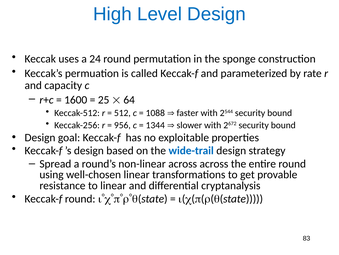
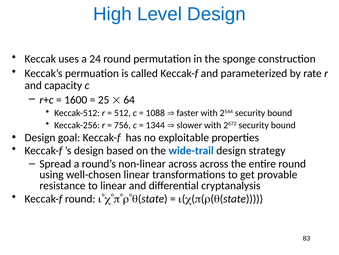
956: 956 -> 756 (122, 125)
